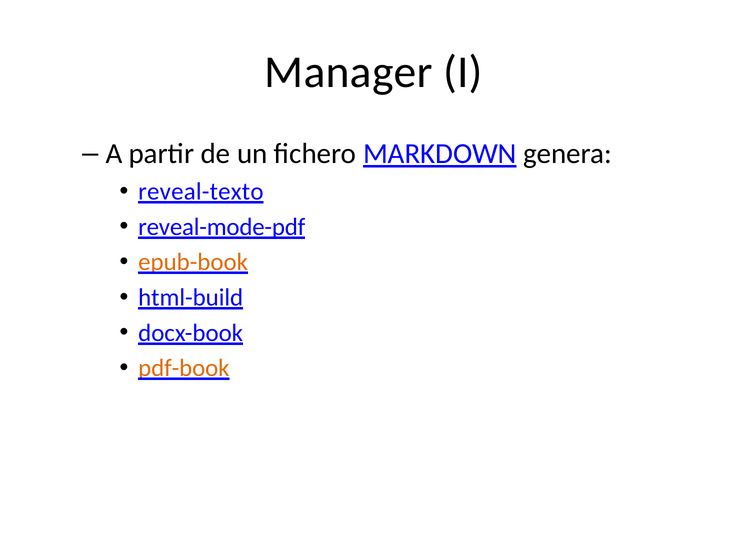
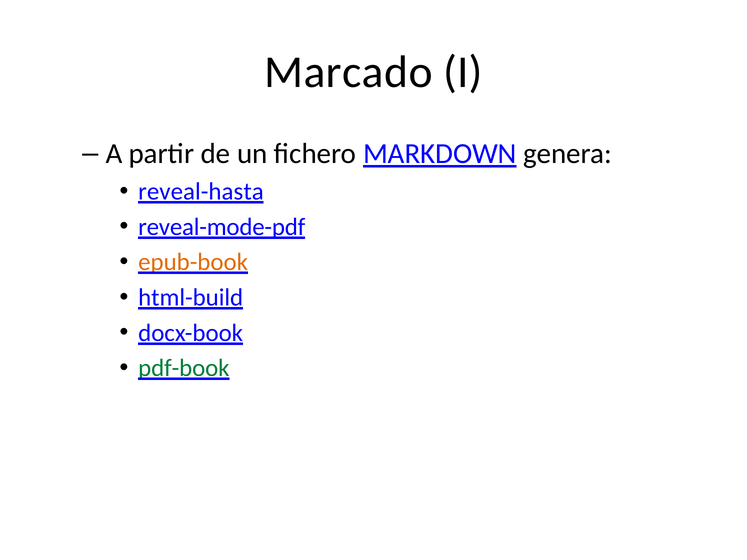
Manager: Manager -> Marcado (348, 72)
reveal-texto: reveal-texto -> reveal-hasta (201, 192)
pdf-book colour: orange -> green (184, 368)
